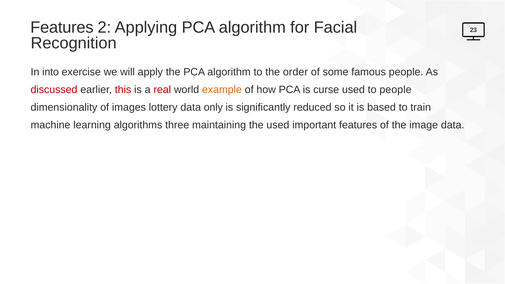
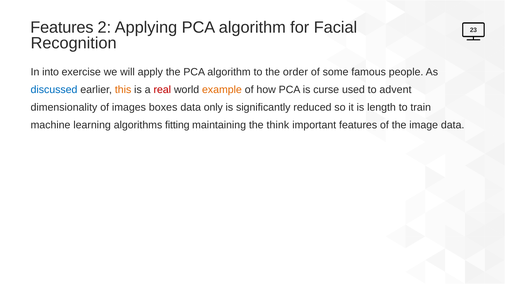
discussed colour: red -> blue (54, 90)
this colour: red -> orange (123, 90)
to people: people -> advent (396, 90)
lottery: lottery -> boxes (163, 107)
based: based -> length (382, 107)
three: three -> fitting (177, 125)
the used: used -> think (278, 125)
